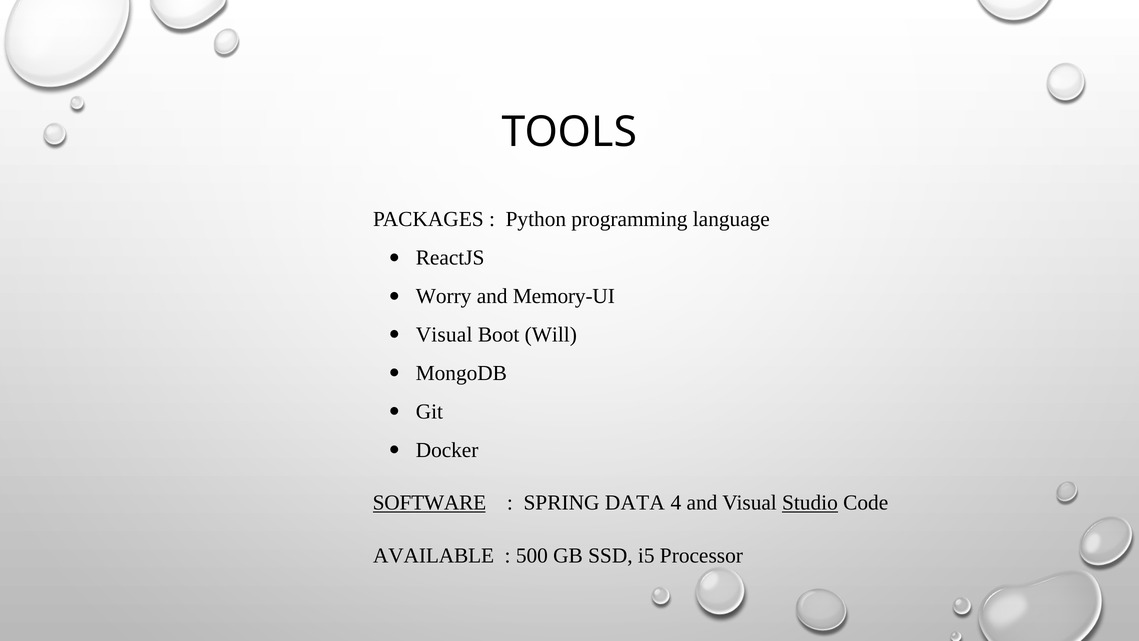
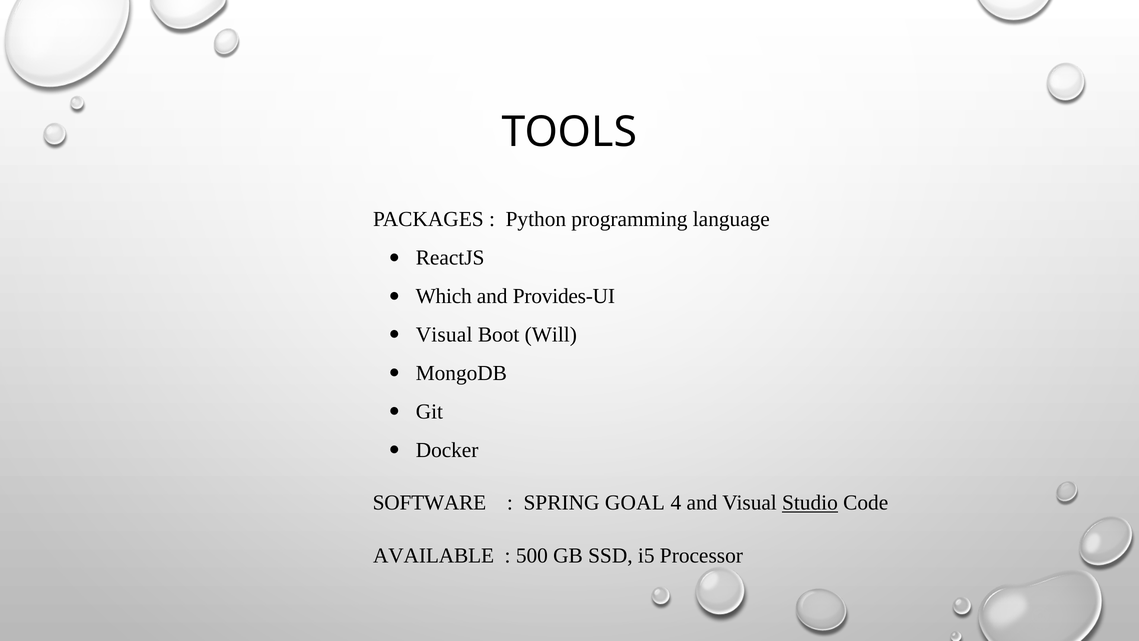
Worry: Worry -> Which (444, 296)
Memory-UI: Memory-UI -> Provides-UI (564, 296)
SOFTWARE underline: present -> none (429, 503)
DATA: DATA -> GOAL (635, 503)
